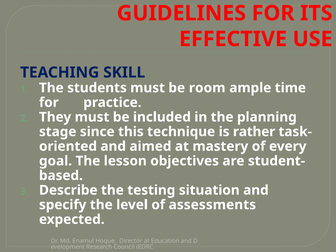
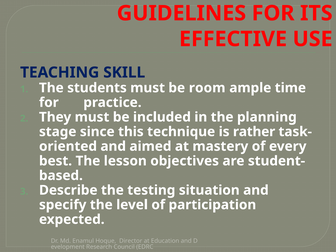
goal: goal -> best (56, 161)
assessments: assessments -> participation (212, 205)
